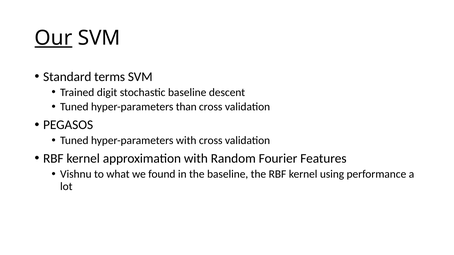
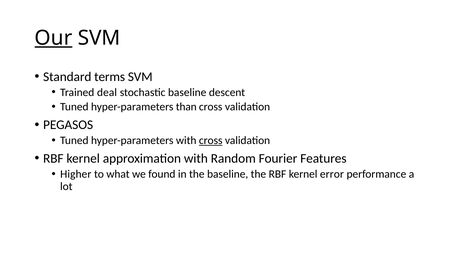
digit: digit -> deal (107, 92)
cross underline: none -> present (211, 141)
Vishnu: Vishnu -> Higher (76, 174)
using: using -> error (332, 174)
